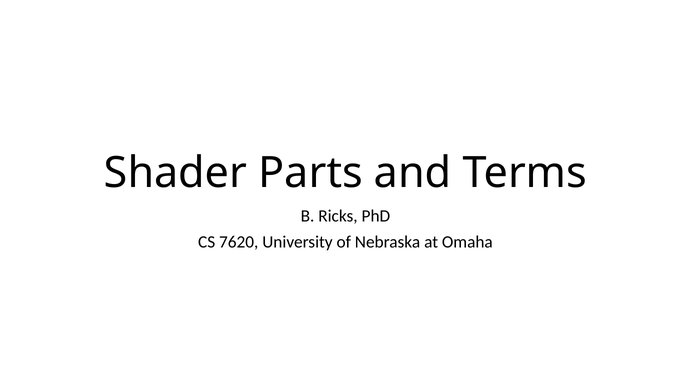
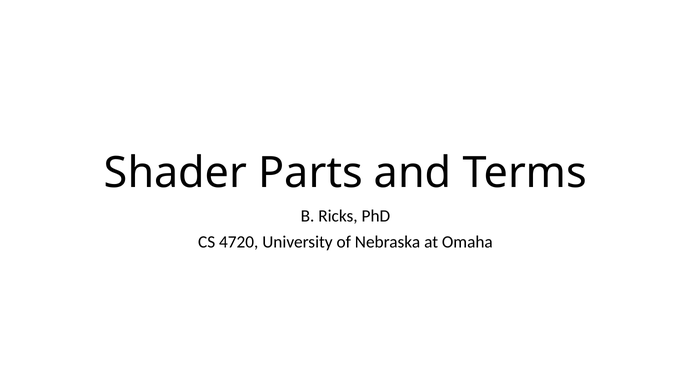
7620: 7620 -> 4720 (239, 242)
